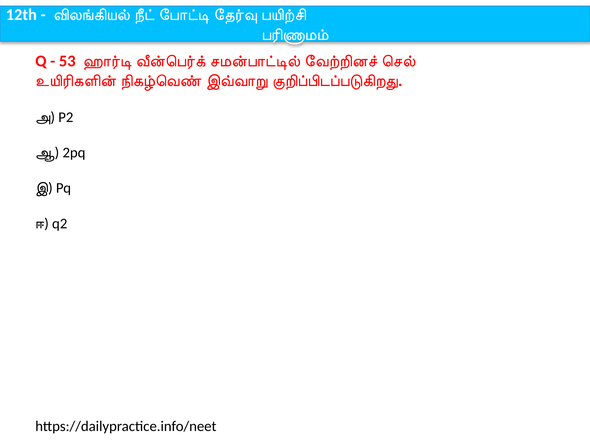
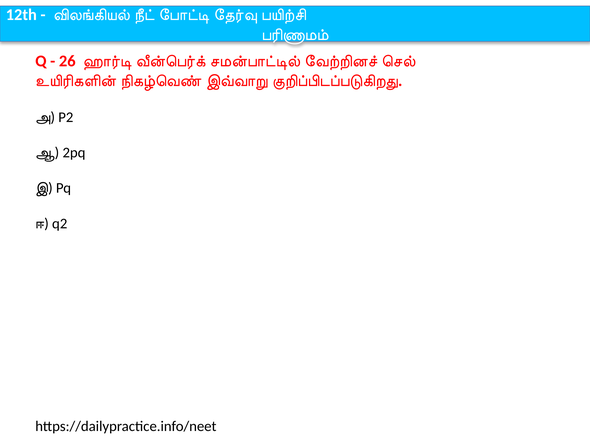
53: 53 -> 26 (67, 61)
